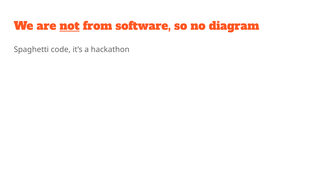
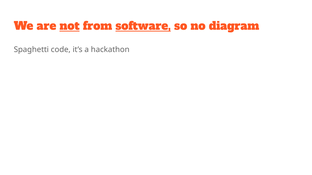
software underline: none -> present (143, 26)
